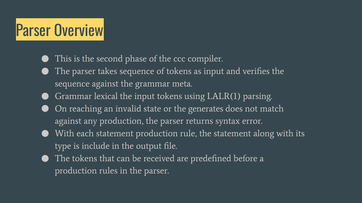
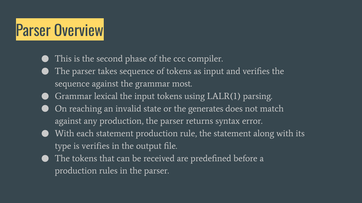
meta: meta -> most (182, 84)
is include: include -> verifies (96, 146)
